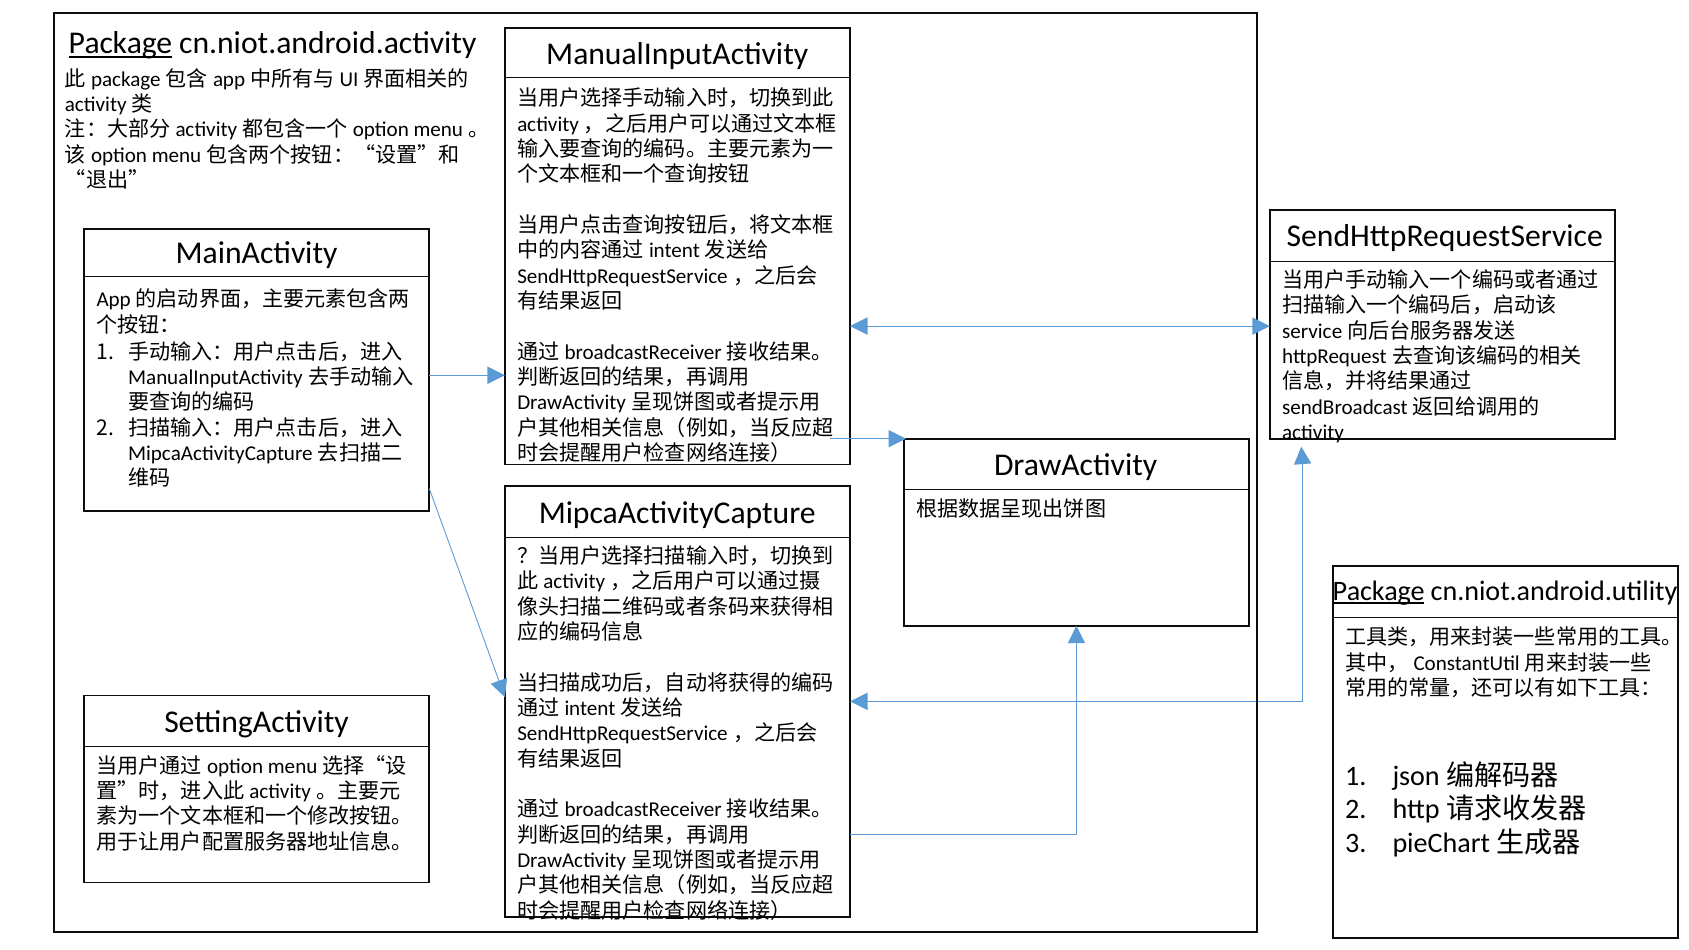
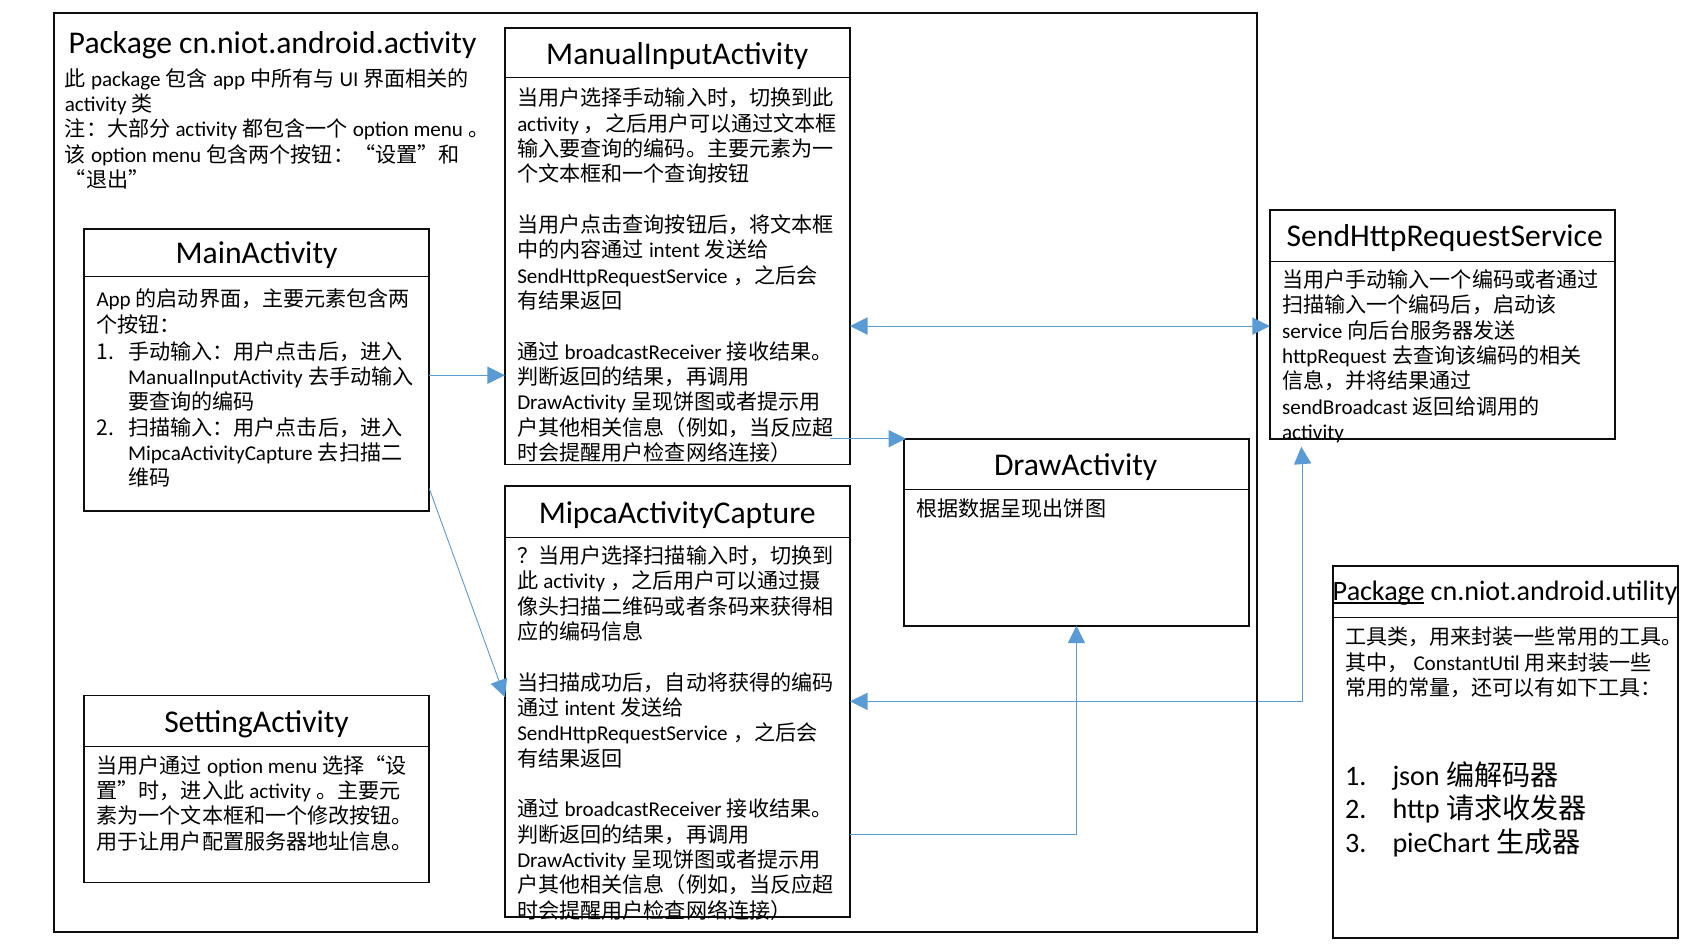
Package underline: present -> none (120, 43)
